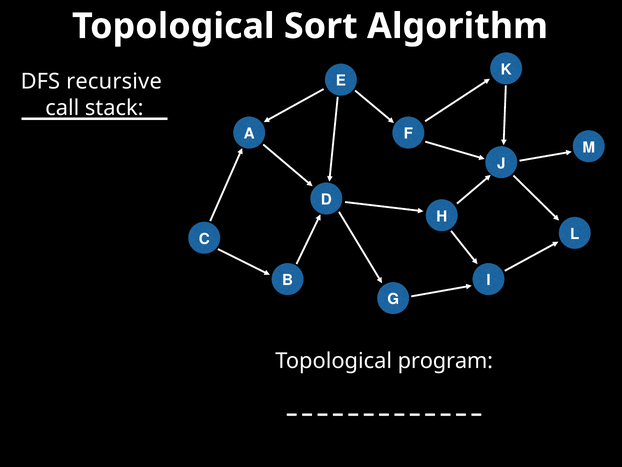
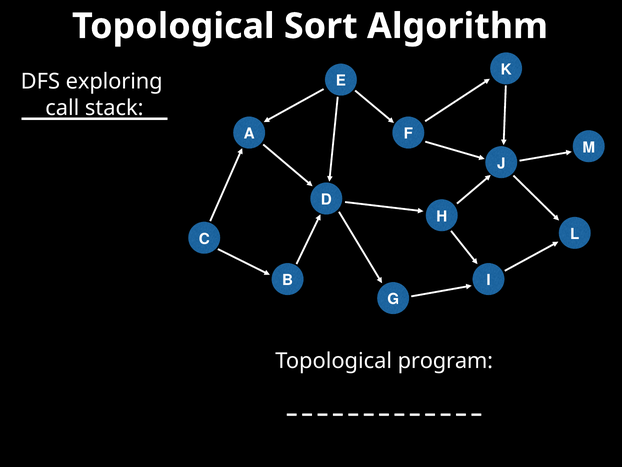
recursive: recursive -> exploring (114, 82)
